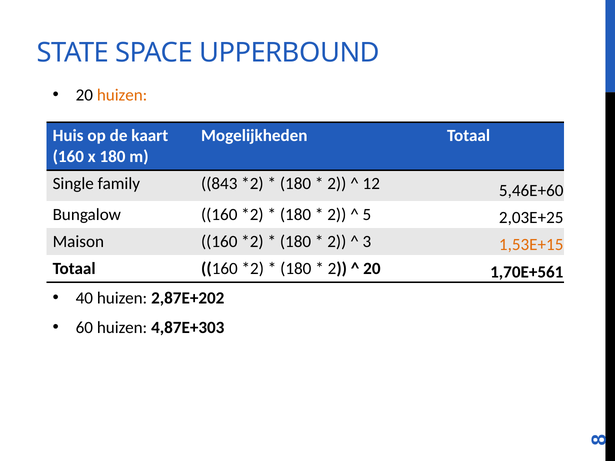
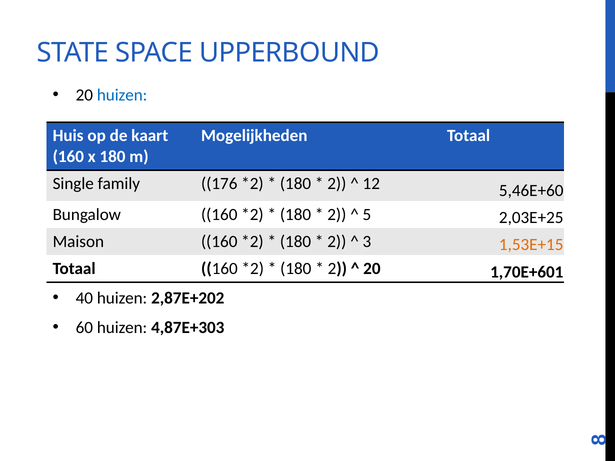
huizen colour: orange -> blue (122, 95)
843: 843 -> 176 (219, 184)
1,70E+561: 1,70E+561 -> 1,70E+601 (527, 272)
